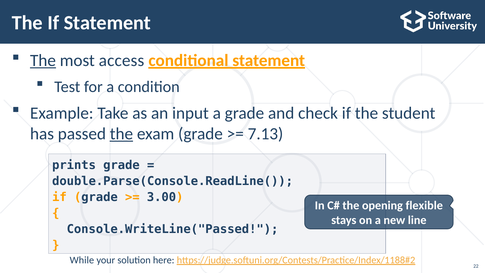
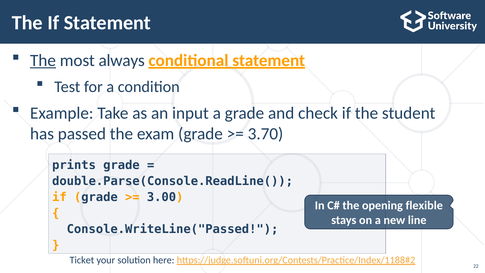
access: access -> always (122, 61)
the underline: present -> none (121, 134)
7.13: 7.13 -> 3.70 (265, 134)
While: While -> Ticket (82, 260)
